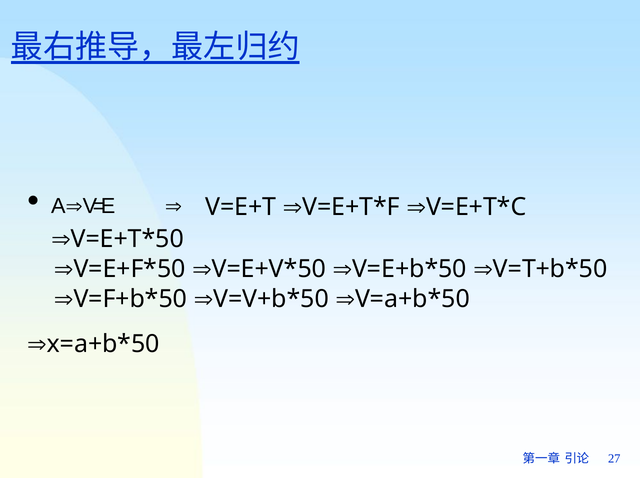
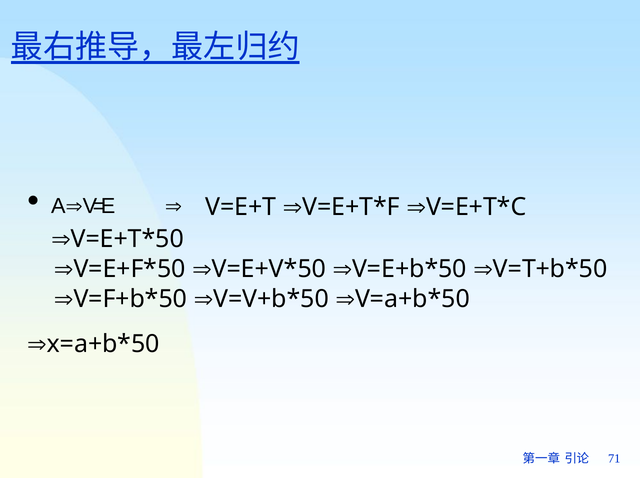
27: 27 -> 71 (614, 459)
